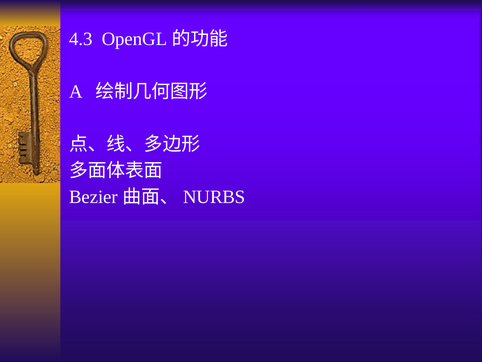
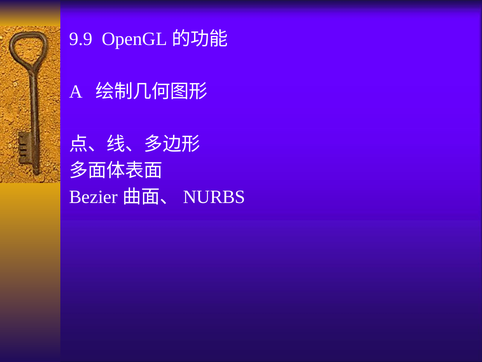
4.3: 4.3 -> 9.9 (81, 39)
